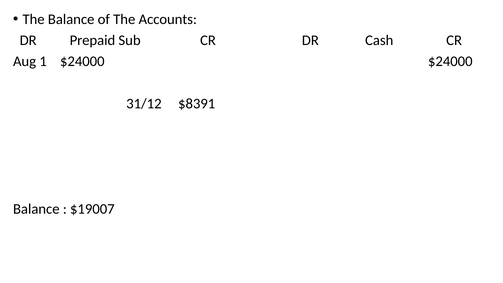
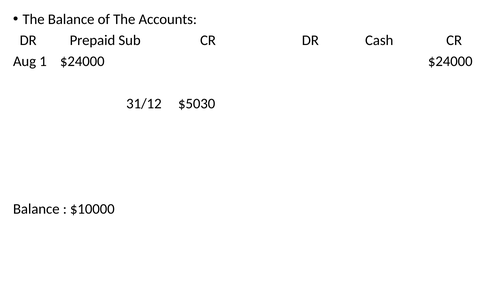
$8391: $8391 -> $5030 (197, 104)
$19007: $19007 -> $10000 (92, 209)
